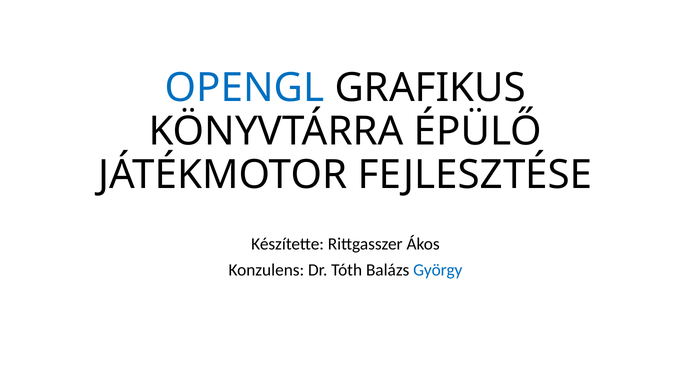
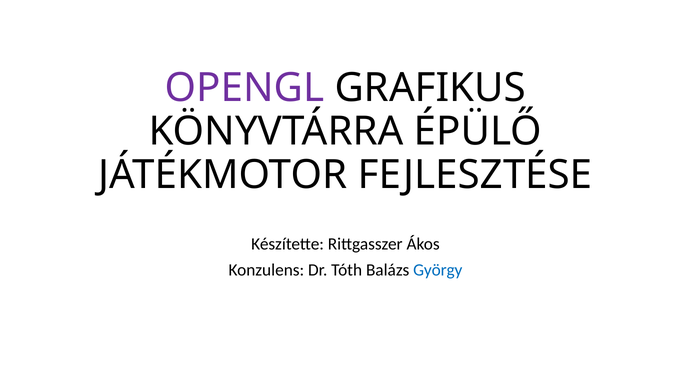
OPENGL colour: blue -> purple (244, 88)
